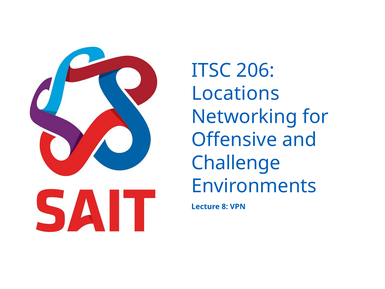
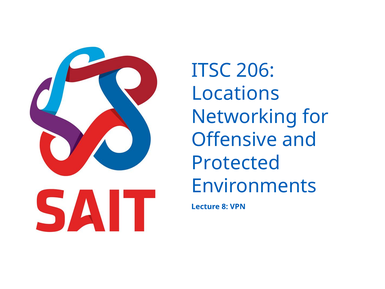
Challenge: Challenge -> Protected (236, 163)
